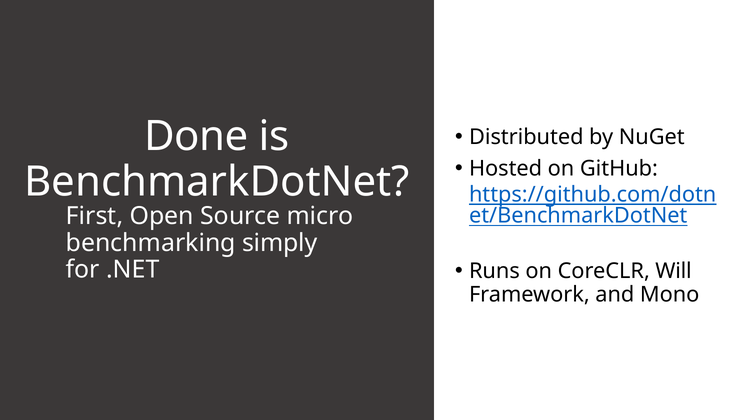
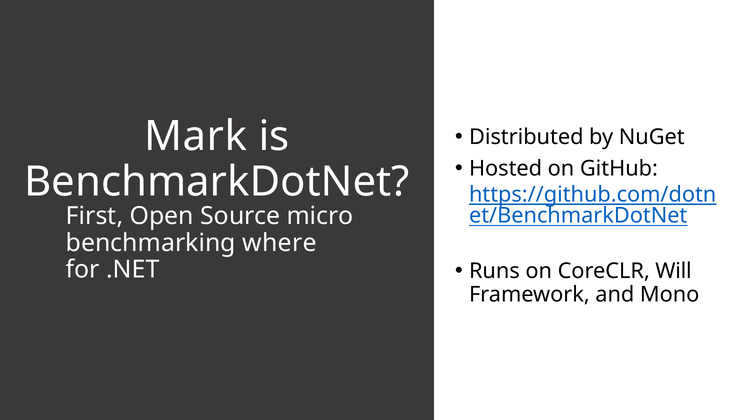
Done: Done -> Mark (196, 136)
simply: simply -> where (279, 243)
